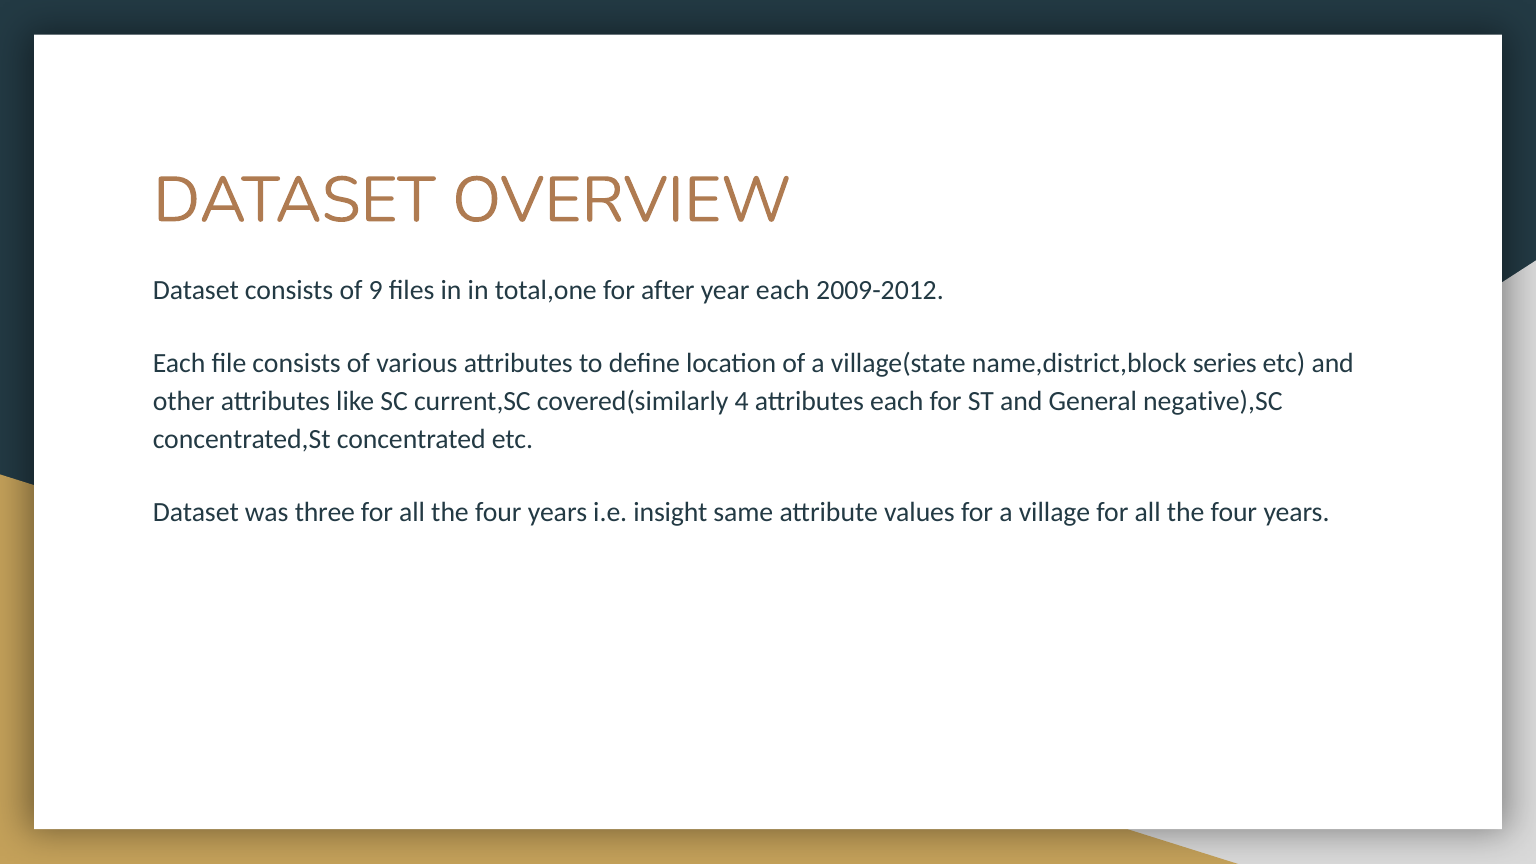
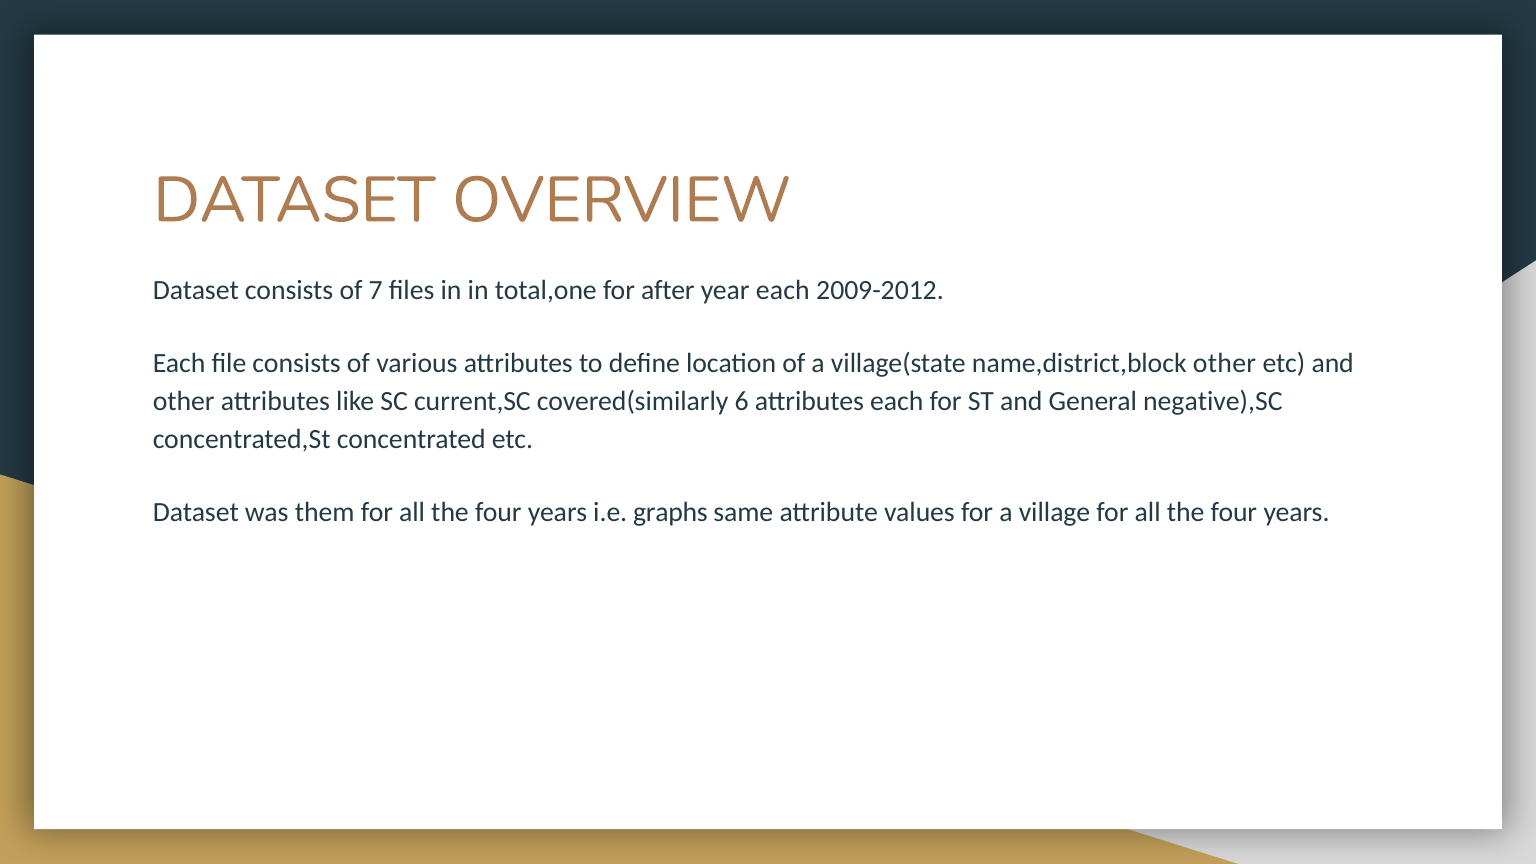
9: 9 -> 7 (376, 291)
name,district,block series: series -> other (1224, 363)
4: 4 -> 6 (742, 402)
three: three -> them (325, 512)
insight: insight -> graphs (671, 512)
